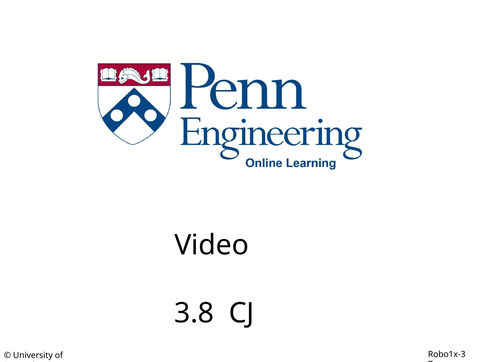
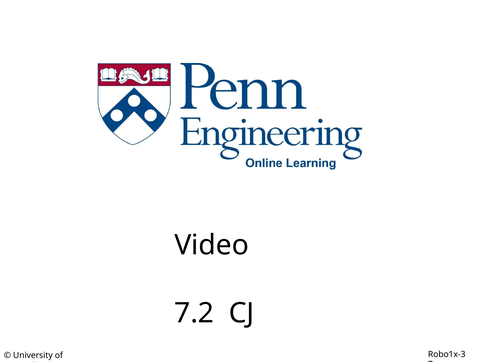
3.8: 3.8 -> 7.2 (194, 313)
